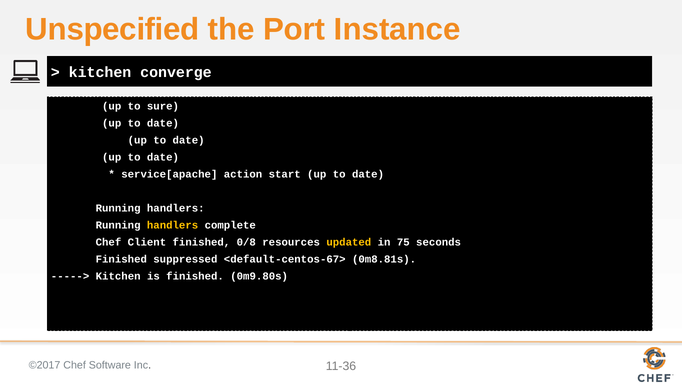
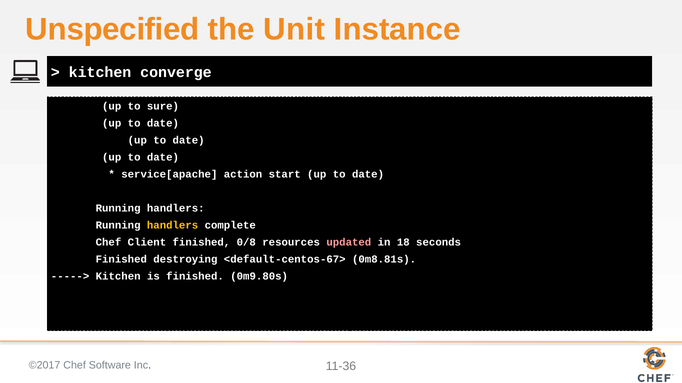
Port: Port -> Unit (294, 29)
updated colour: yellow -> pink (349, 243)
75: 75 -> 18 (403, 243)
suppressed: suppressed -> destroying (185, 260)
